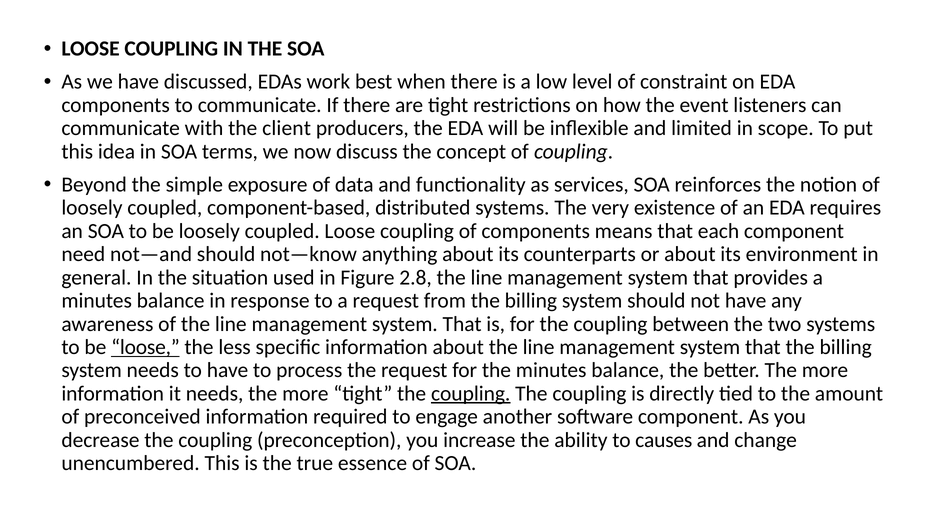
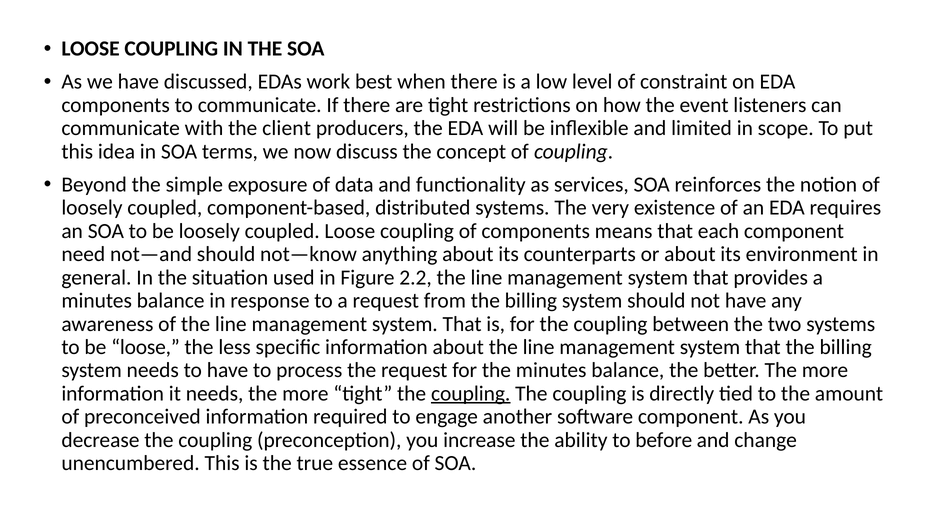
2.8: 2.8 -> 2.2 (416, 277)
loose underline: present -> none (146, 347)
causes: causes -> before (664, 440)
